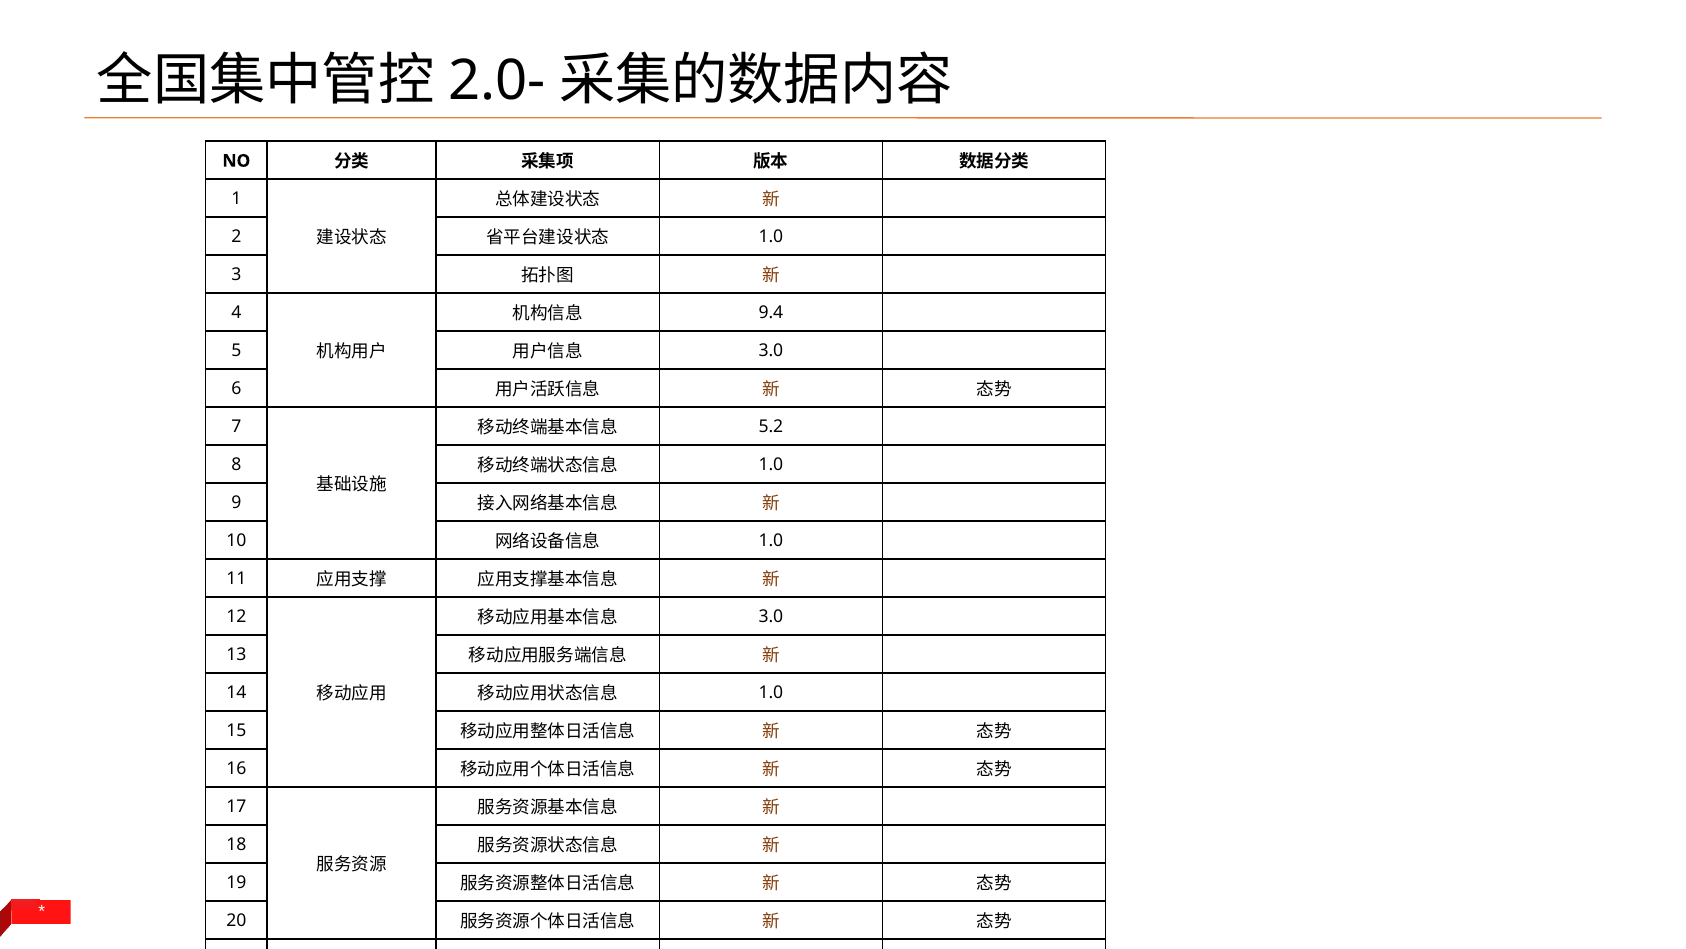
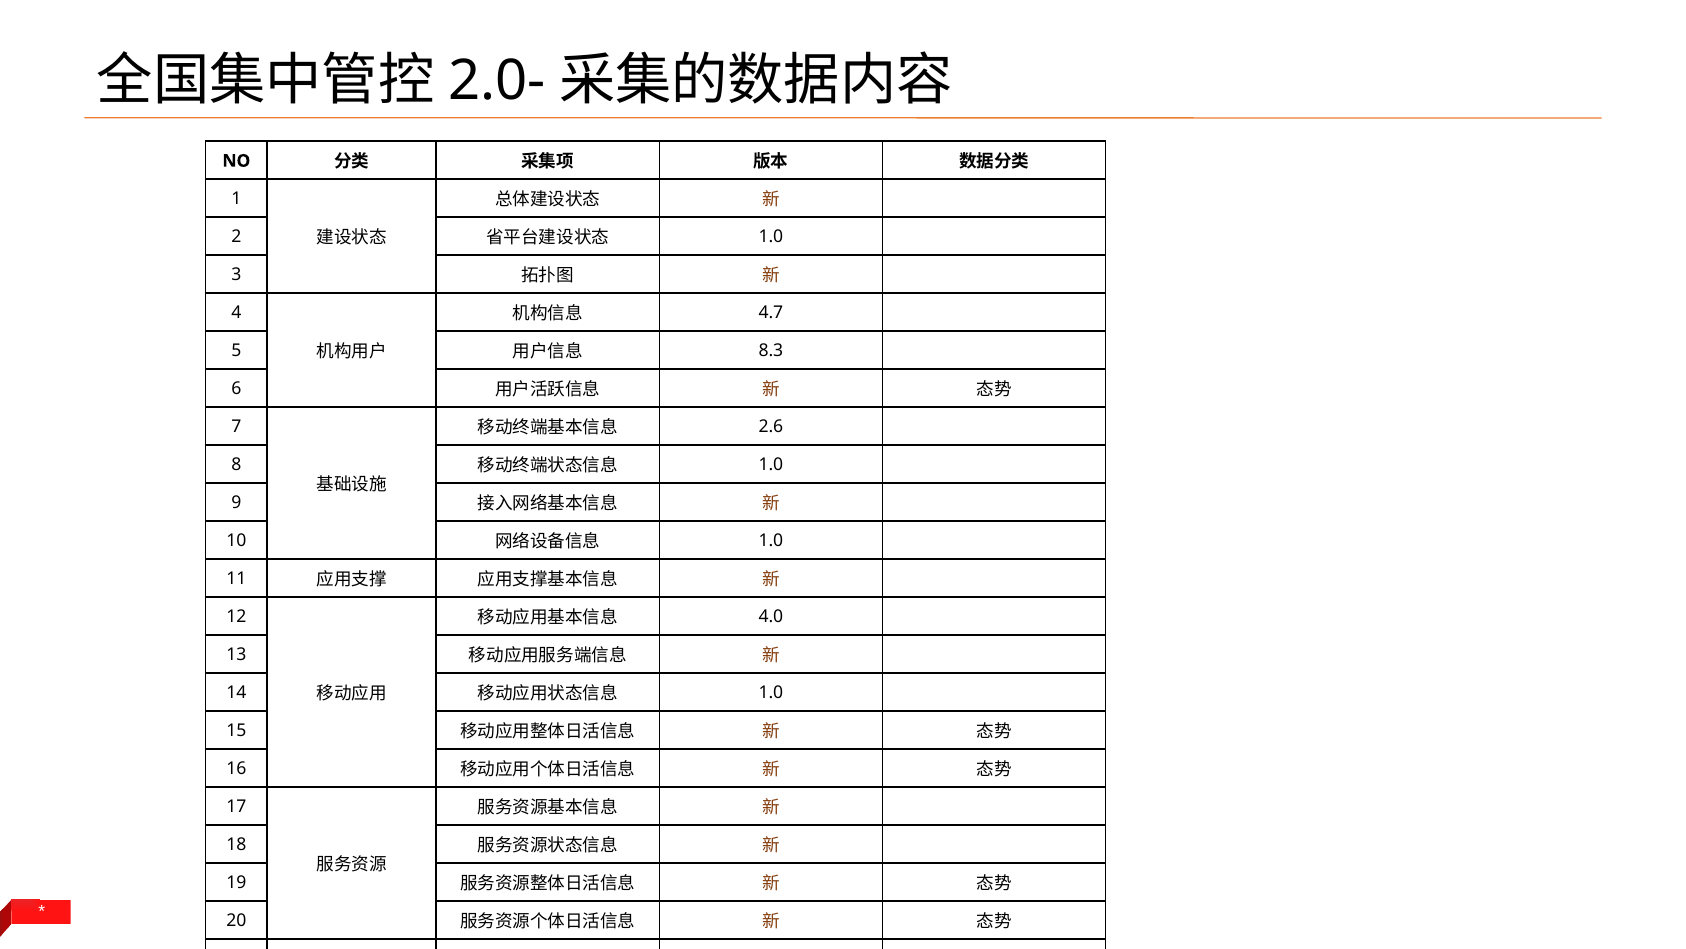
9.4: 9.4 -> 4.7 (771, 313)
3.0: 3.0 -> 8.3 (771, 351)
5.2: 5.2 -> 2.6 (771, 427)
3.0: 3.0 -> 4.0 (771, 617)
